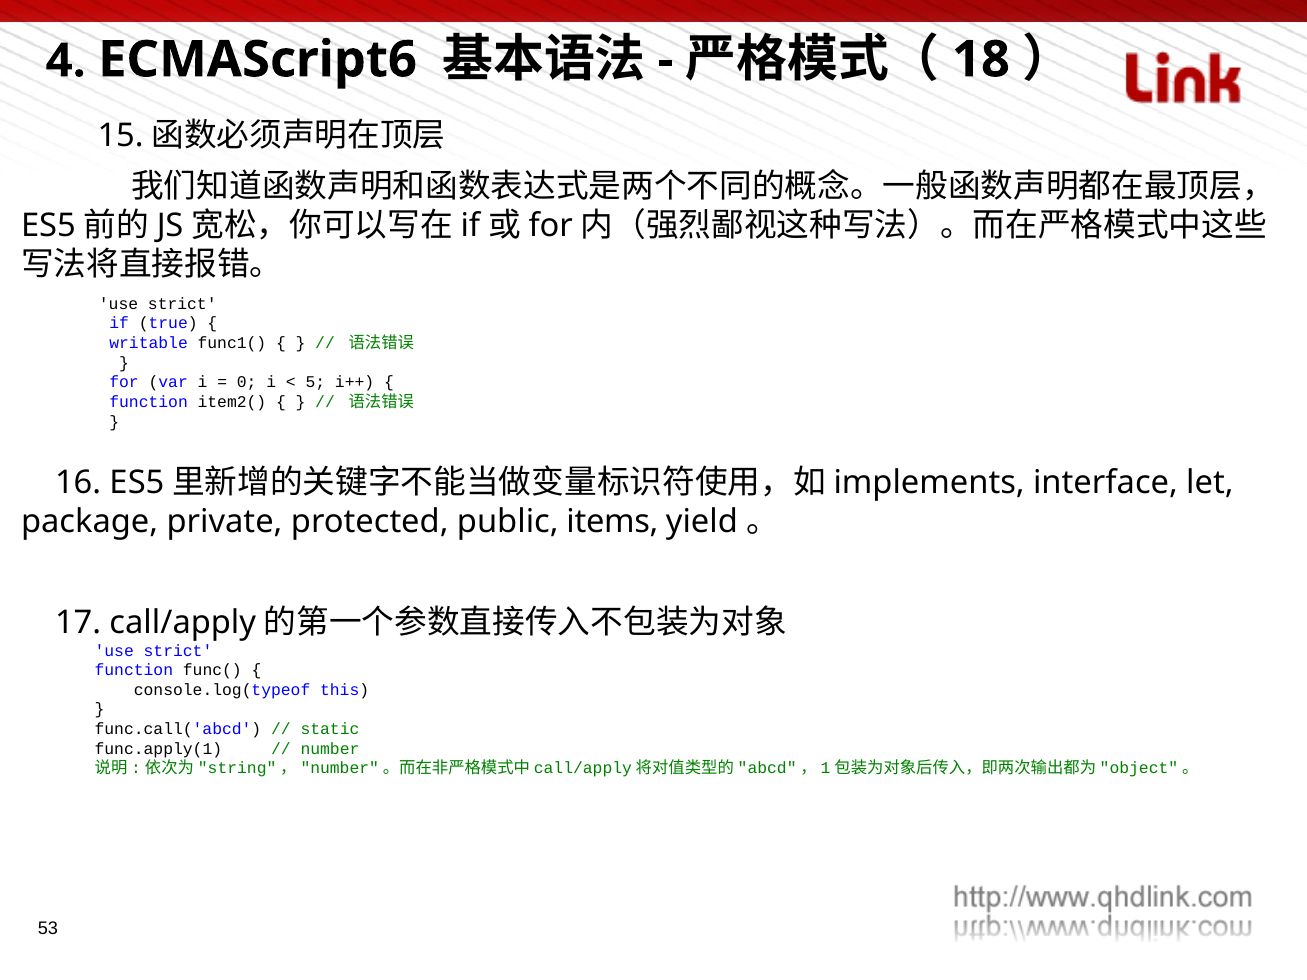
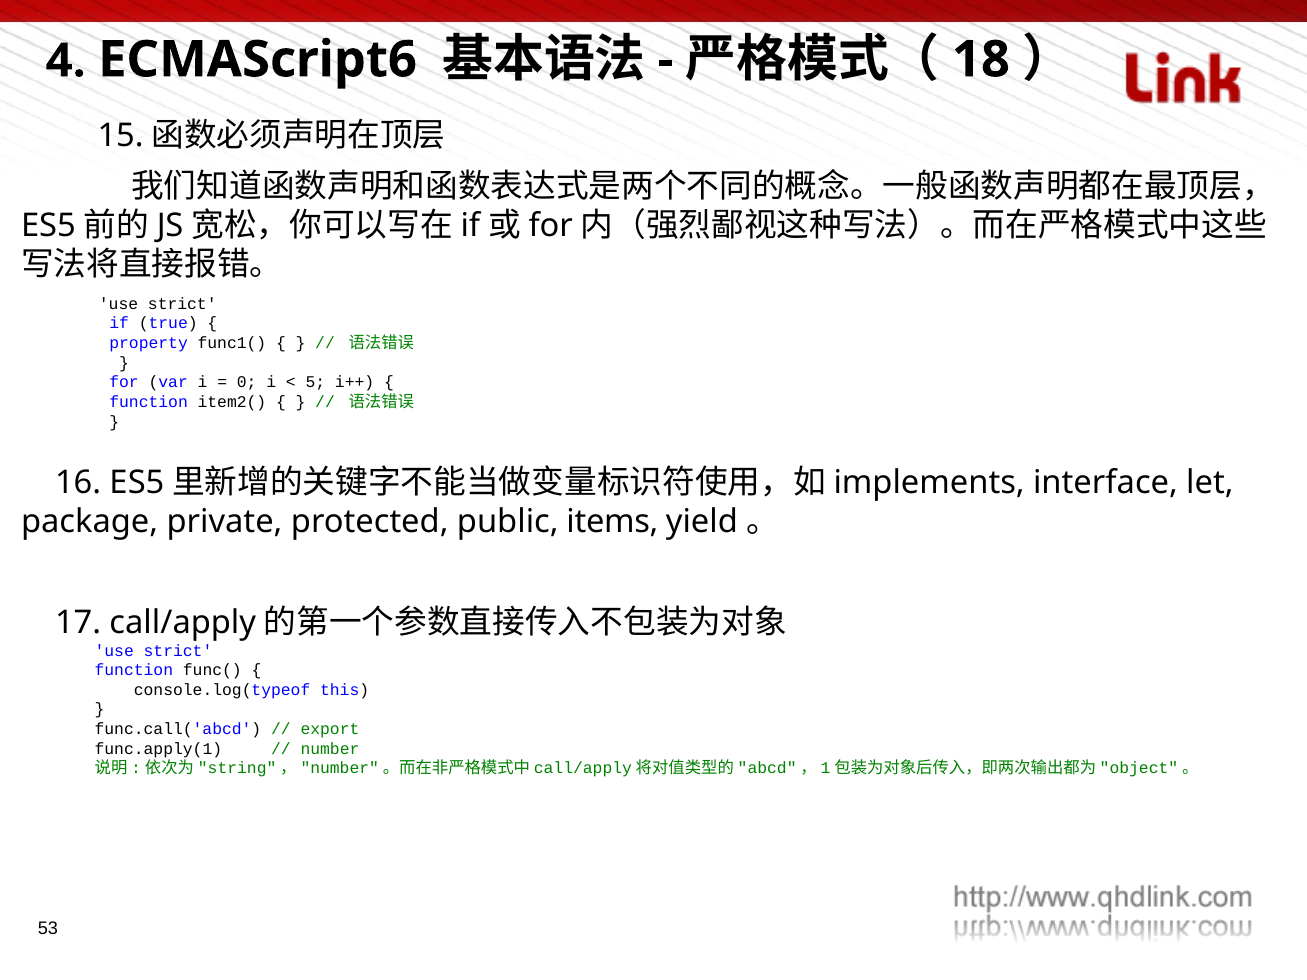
writable: writable -> property (149, 343)
static: static -> export (330, 729)
